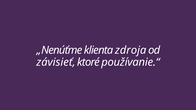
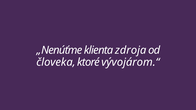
závisieť: závisieť -> človeka (56, 62)
používanie.“: používanie.“ -> vývojárom.“ (130, 62)
